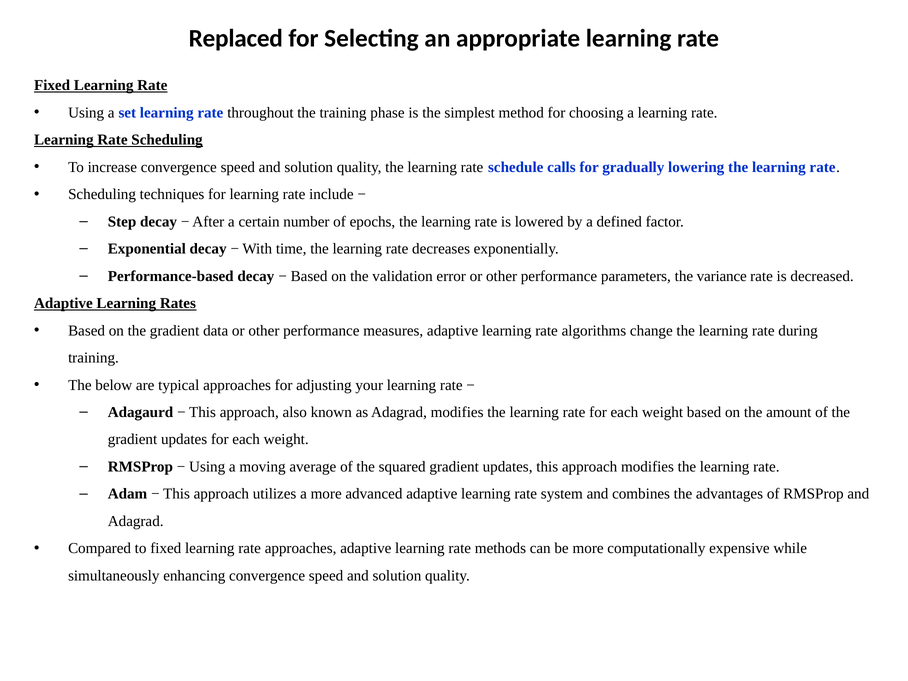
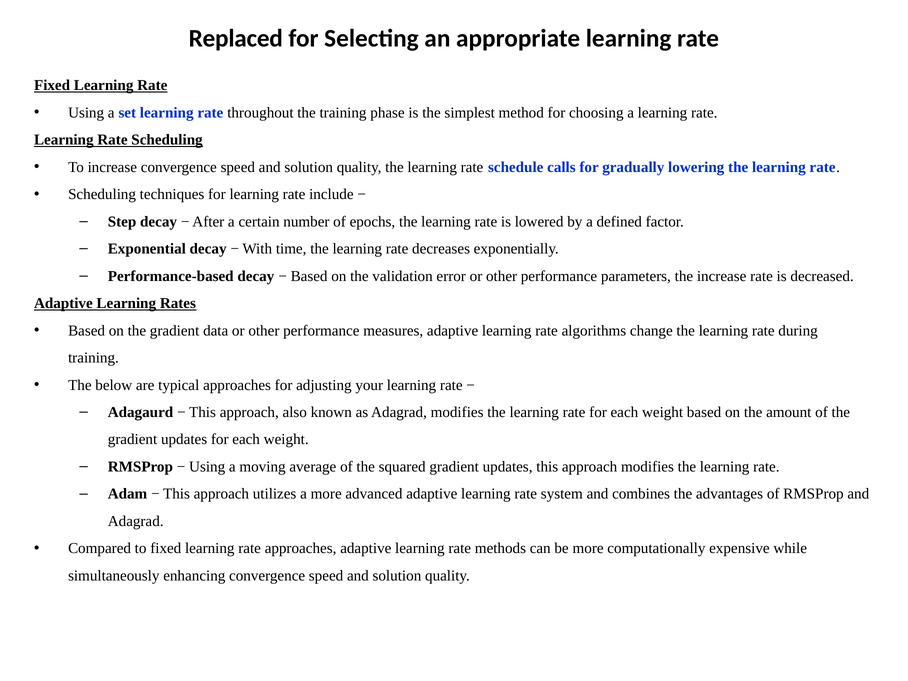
the variance: variance -> increase (722, 276)
